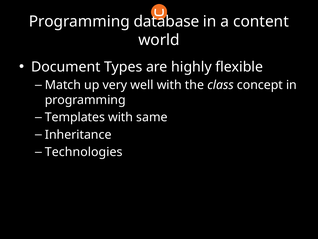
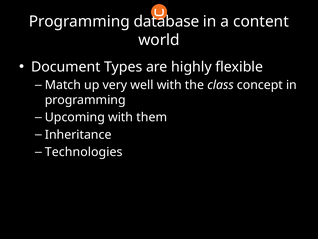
Templates: Templates -> Upcoming (75, 117)
same: same -> them (152, 117)
